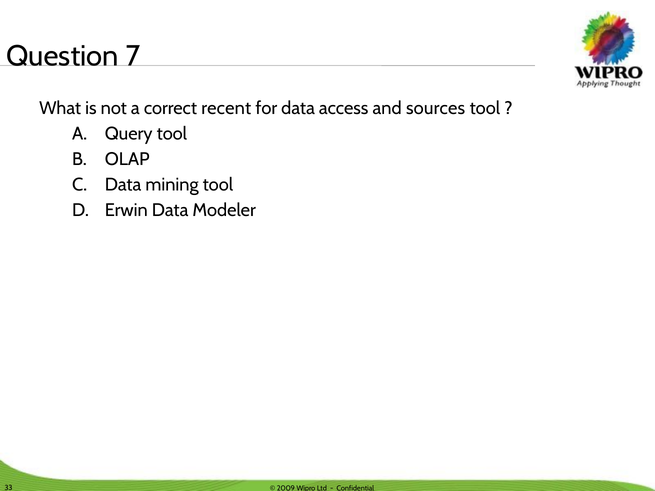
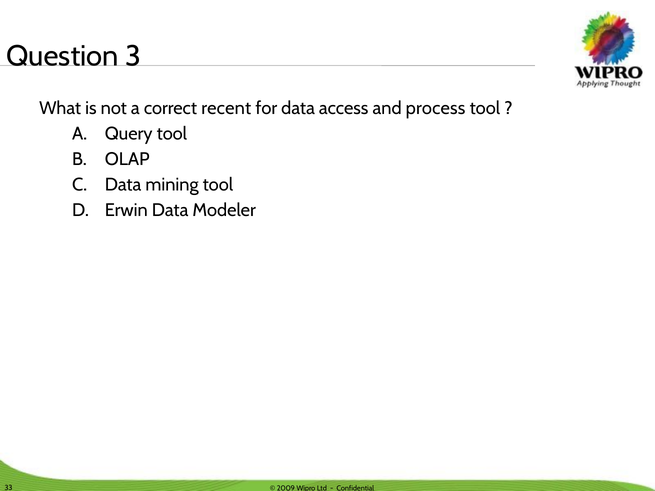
7: 7 -> 3 (133, 56)
sources: sources -> process (436, 108)
